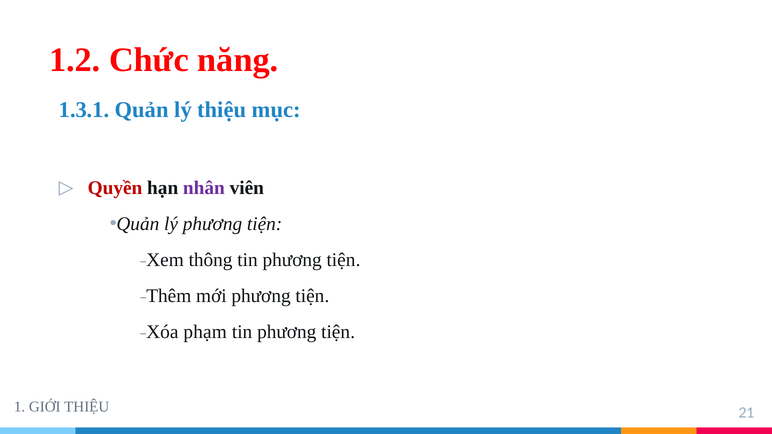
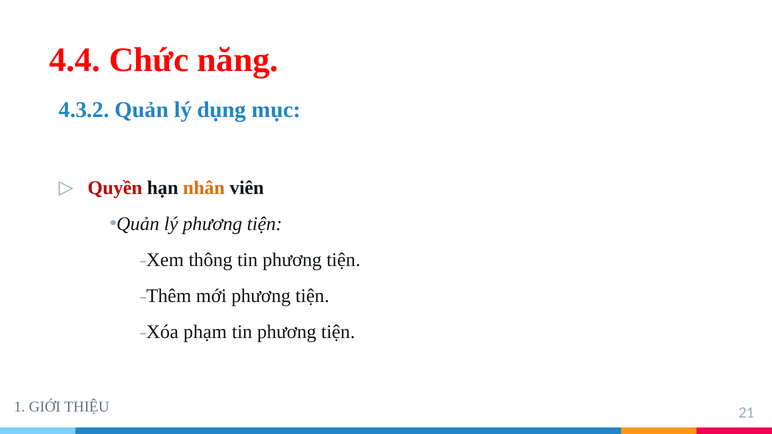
1.2: 1.2 -> 4.4 (75, 60)
1.3.1: 1.3.1 -> 4.3.2 (84, 110)
lý thiệu: thiệu -> dụng (222, 110)
nhân colour: purple -> orange (204, 188)
